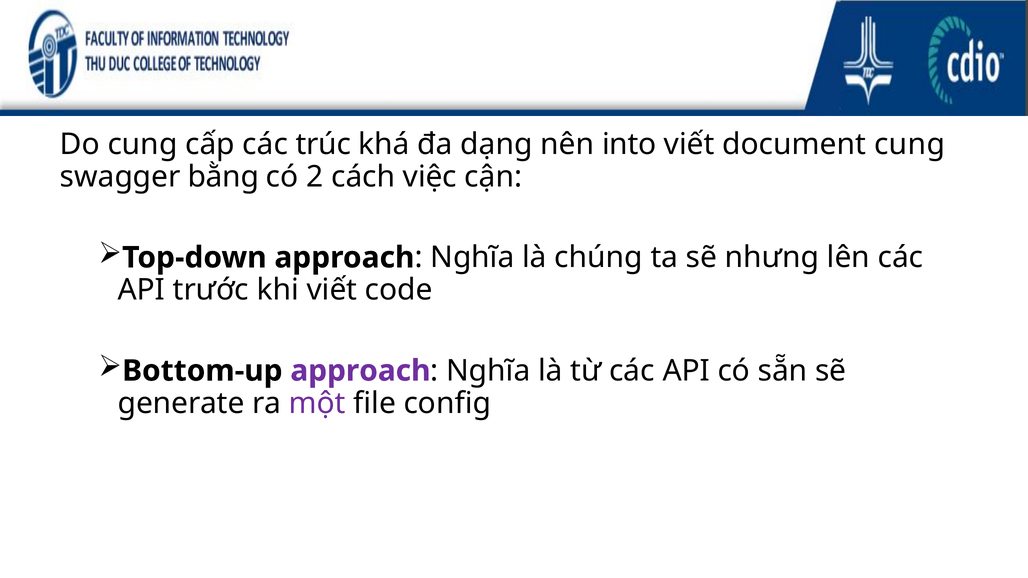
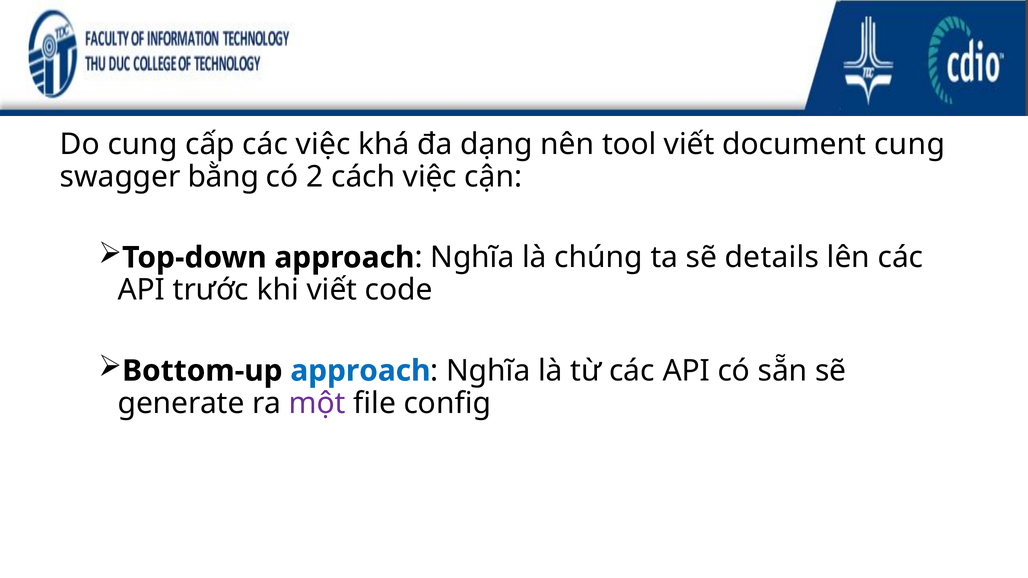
các trúc: trúc -> việc (323, 144)
into: into -> tool (629, 144)
nhưng: nhưng -> details (772, 258)
approach colour: purple -> blue (360, 371)
